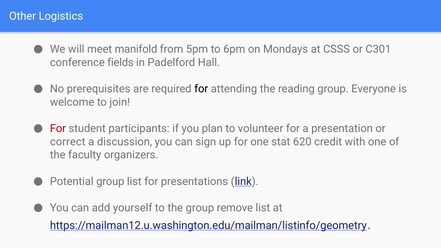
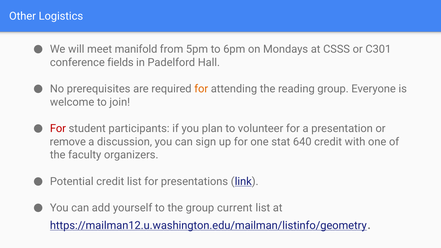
for colour: black -> orange (201, 89)
correct: correct -> remove (68, 142)
620: 620 -> 640 (302, 142)
Potential group: group -> credit (110, 181)
remove: remove -> current (235, 208)
